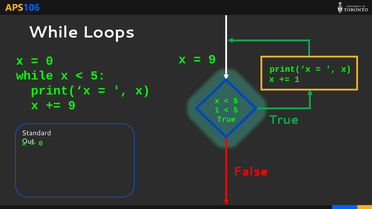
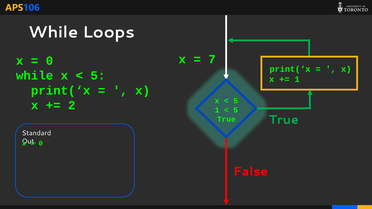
9: 9 -> 7 (212, 59)
9: 9 -> 2 (72, 105)
